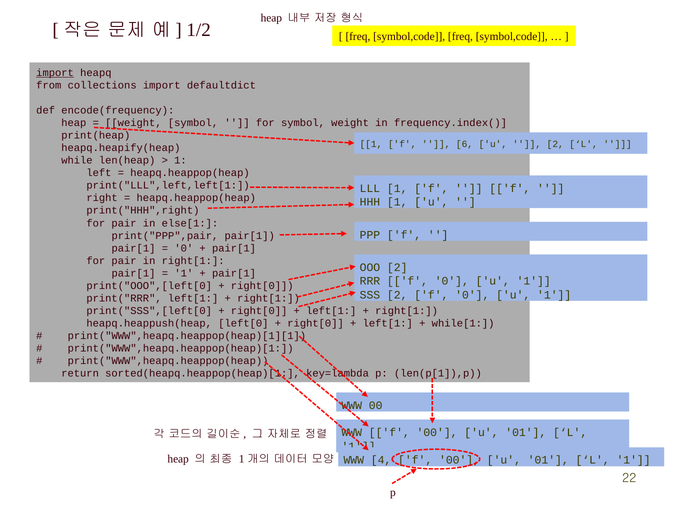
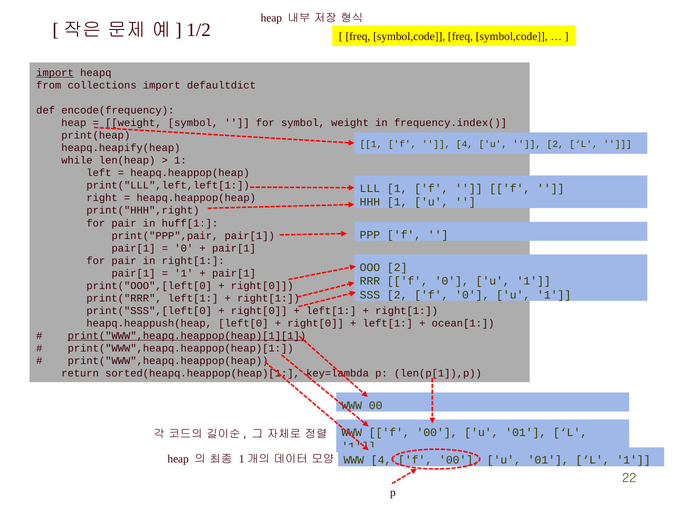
6: 6 -> 4 (465, 144)
else[1: else[1 -> huff[1 (190, 223)
while[1: while[1 -> ocean[1 (463, 323)
print("WWW",heapq.heappop(heap)[1][1 underline: none -> present (187, 336)
